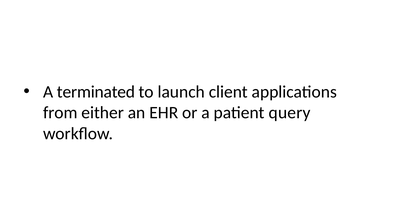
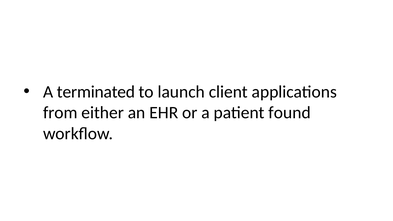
query: query -> found (290, 113)
